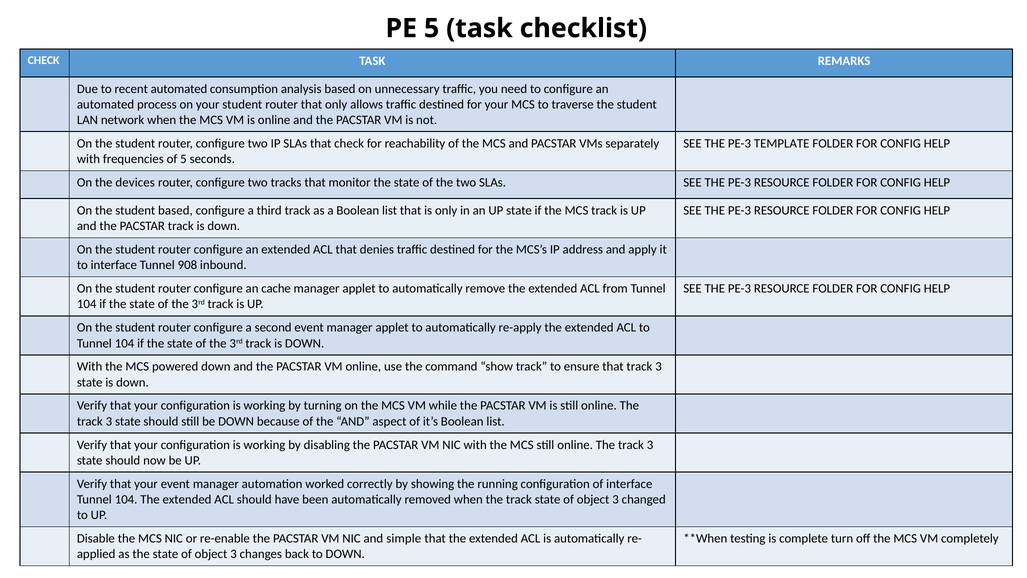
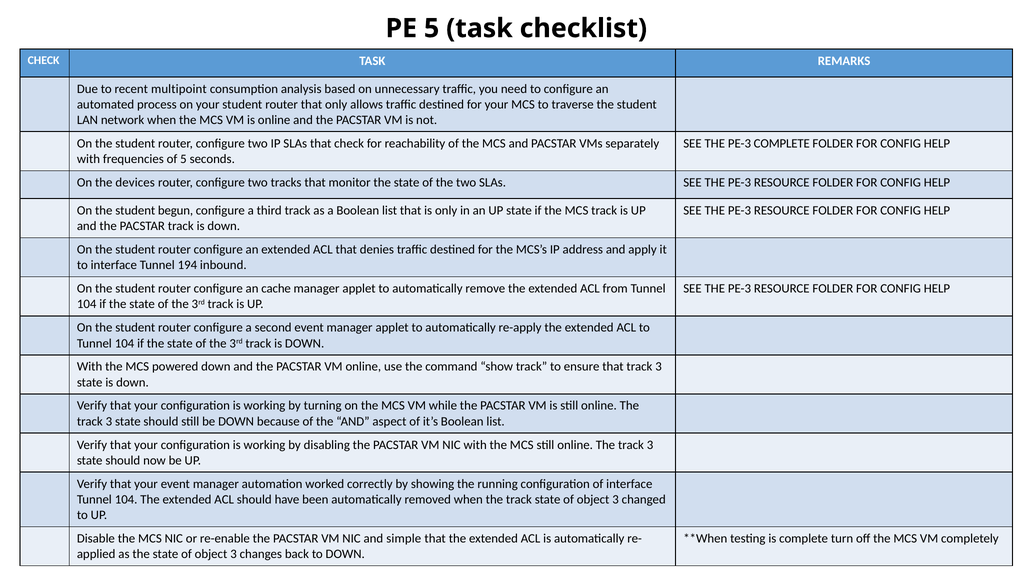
recent automated: automated -> multipoint (179, 89)
PE-3 TEMPLATE: TEMPLATE -> COMPLETE (782, 143)
student based: based -> begun (176, 210)
908: 908 -> 194 (187, 265)
